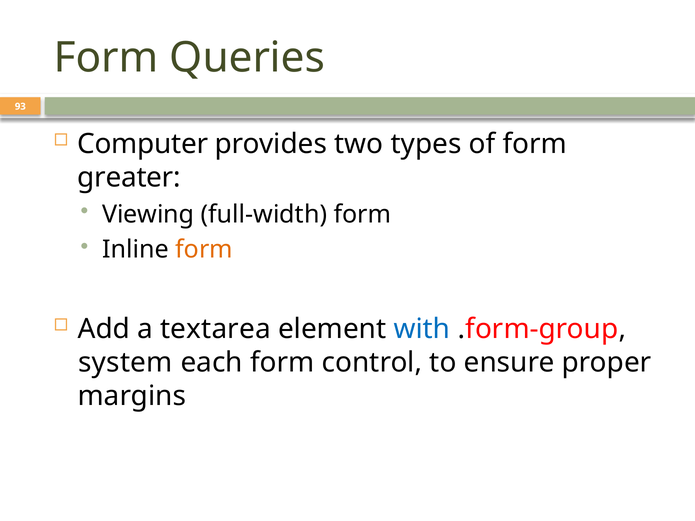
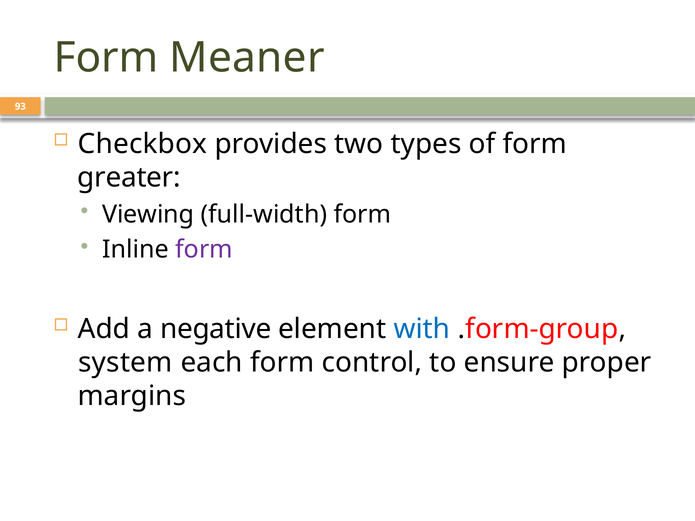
Queries: Queries -> Meaner (247, 58)
Computer: Computer -> Checkbox (142, 144)
form colour: orange -> purple (204, 250)
textarea: textarea -> negative (216, 329)
